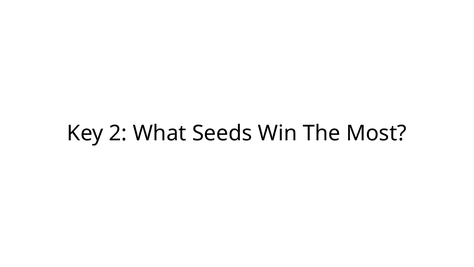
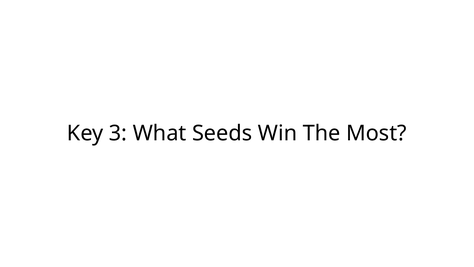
2: 2 -> 3 (118, 133)
